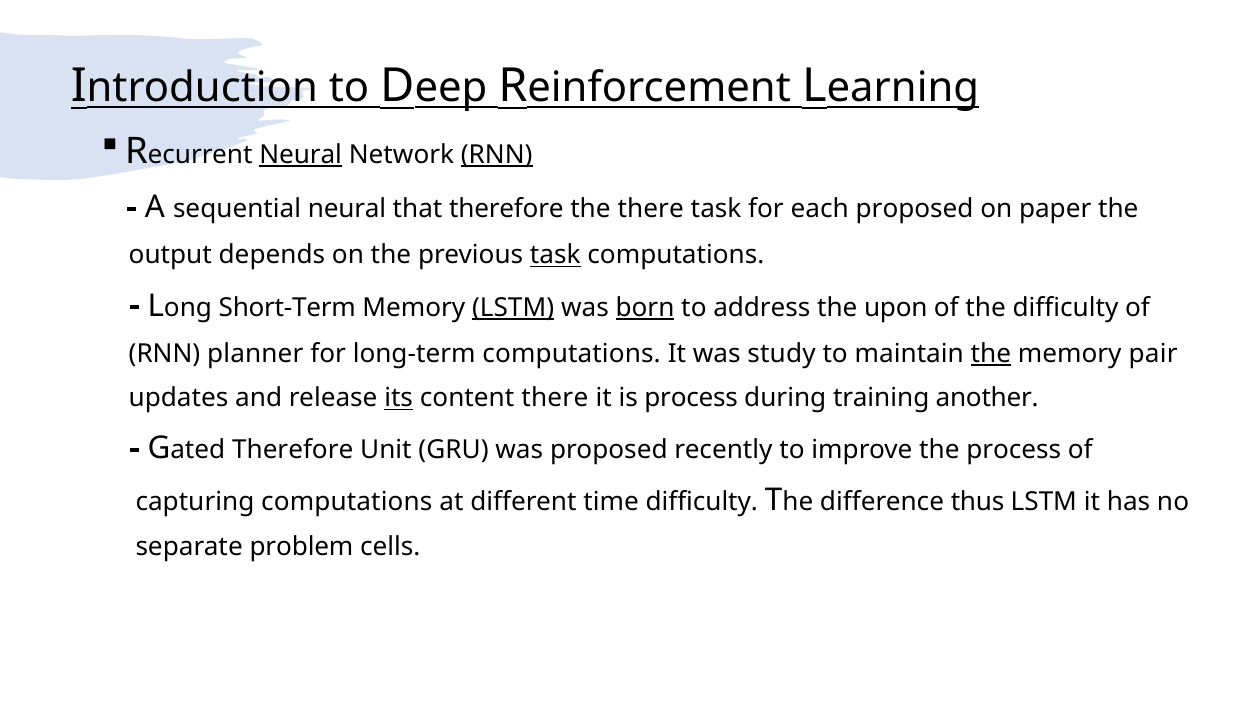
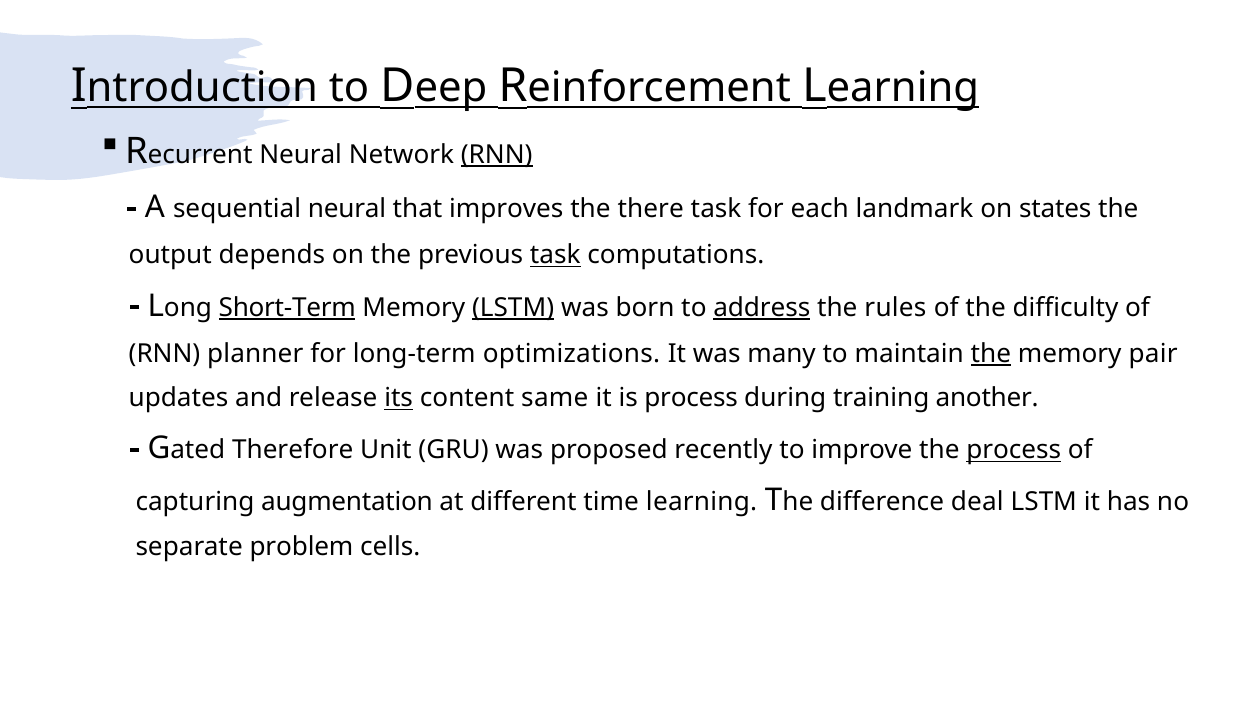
Neural underline: present -> none (301, 155)
that therefore: therefore -> improves (506, 209)
each proposed: proposed -> landmark (915, 209)
paper: paper -> states (1055, 209)
Short-Term underline: none -> present (287, 308)
born underline: present -> none (645, 308)
address underline: none -> present (762, 308)
upon: upon -> rules (895, 308)
long-term computations: computations -> optimizations (571, 354)
study: study -> many (782, 354)
content there: there -> same (555, 398)
process underline: none -> present (1014, 451)
capturing computations: computations -> augmentation (347, 502)
time difficulty: difficulty -> learning (702, 502)
thus: thus -> deal (977, 502)
